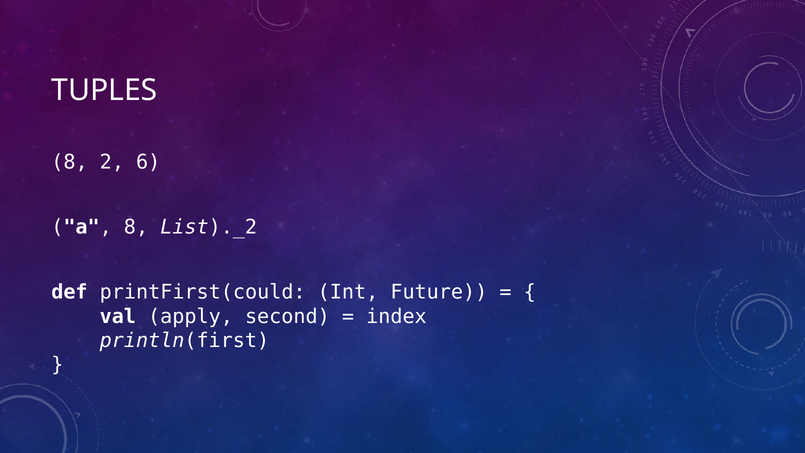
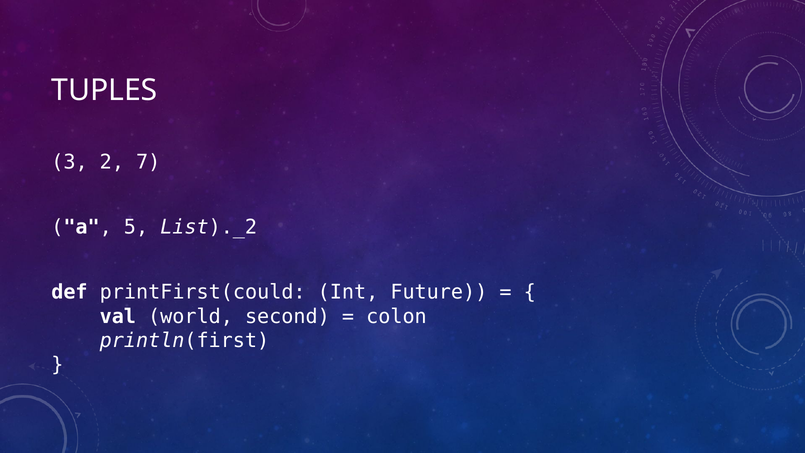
8: 8 -> 3 (69, 162)
6: 6 -> 7 (148, 162)
a 8: 8 -> 5 (136, 227)
apply: apply -> world (190, 316)
index: index -> colon (396, 316)
